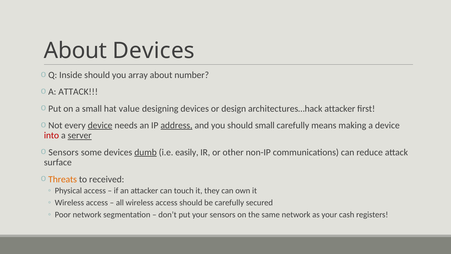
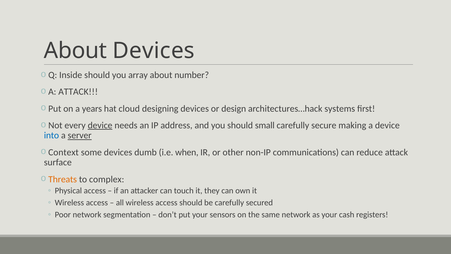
a small: small -> years (92, 108)
value: value -> cloud (129, 108)
architectures…hack attacker: attacker -> systems (340, 108)
address underline: present -> none (176, 125)
means: means -> secure (324, 125)
into colour: red -> blue (51, 135)
Sensors: Sensors -> Context (64, 152)
dumb underline: present -> none (146, 152)
easily: easily -> when (187, 152)
received: received -> complex (107, 179)
